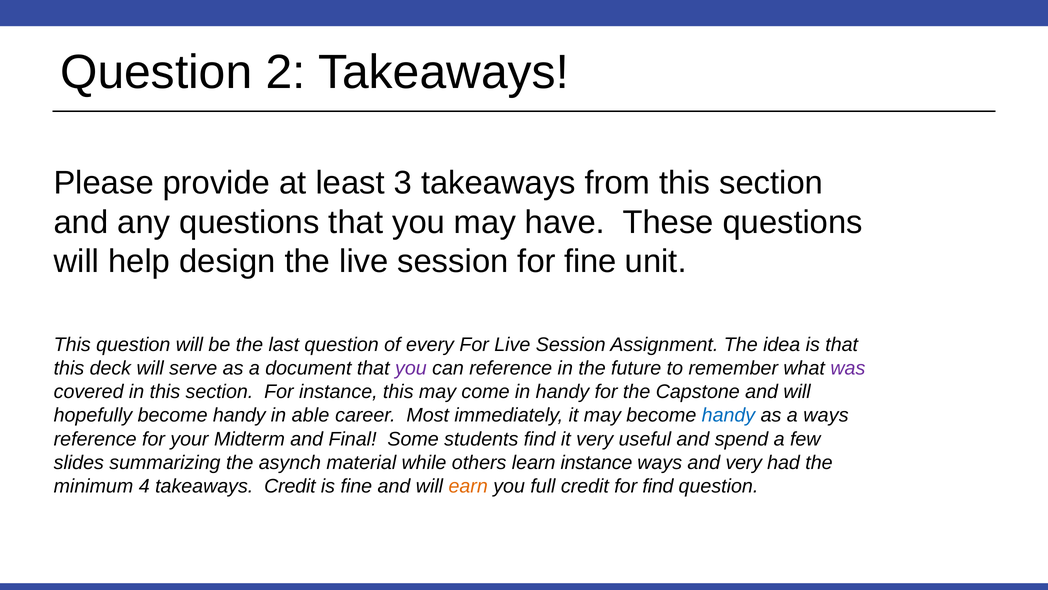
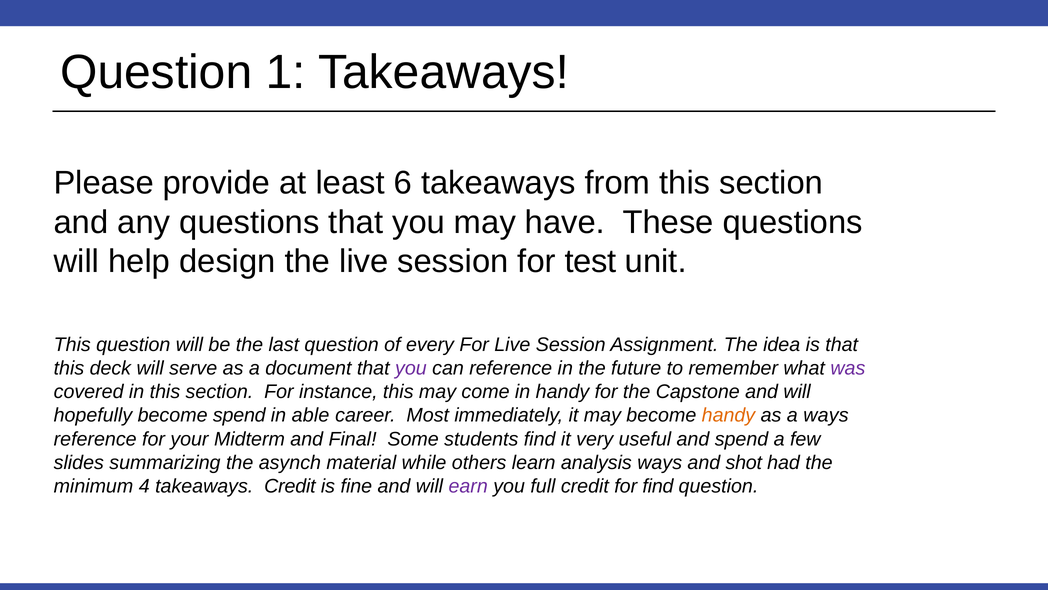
2: 2 -> 1 (286, 72)
3: 3 -> 6 (403, 183)
for fine: fine -> test (590, 261)
hopefully become handy: handy -> spend (239, 415)
handy colour: blue -> orange (728, 415)
learn instance: instance -> analysis (596, 462)
and very: very -> shot (744, 462)
earn colour: orange -> purple (468, 486)
